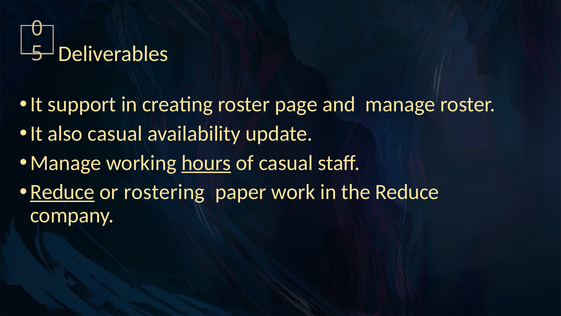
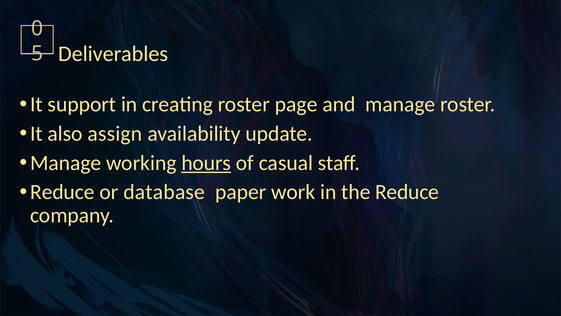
also casual: casual -> assign (115, 133)
Reduce underline: present -> none (62, 192)
rostering: rostering -> database (164, 192)
